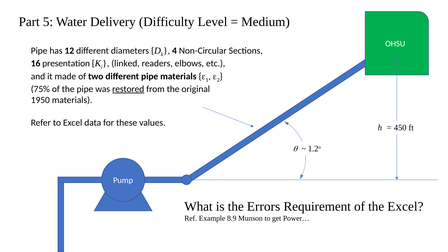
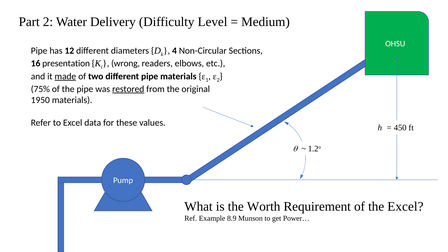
Part 5: 5 -> 2 (48, 22)
linked: linked -> wrong (126, 64)
made underline: none -> present (65, 76)
Errors: Errors -> Worth (264, 207)
